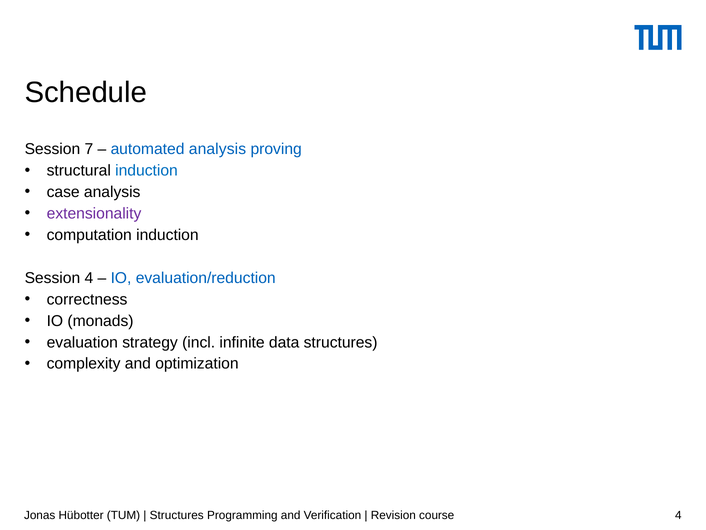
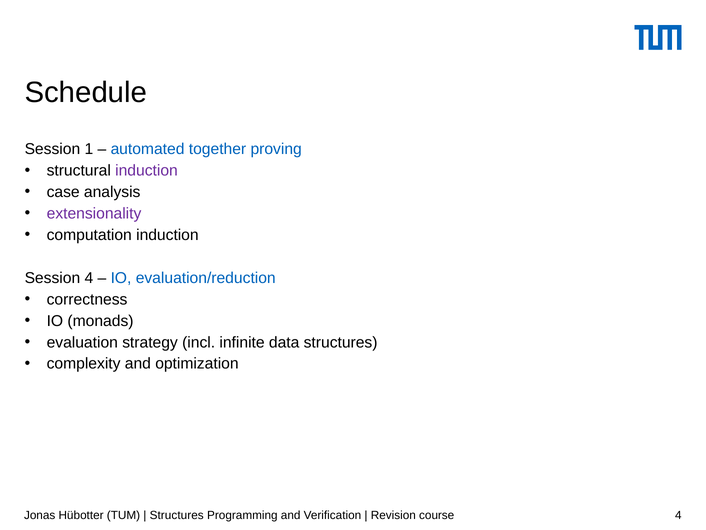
7: 7 -> 1 (89, 149)
automated analysis: analysis -> together (218, 149)
induction colour: blue -> purple (146, 171)
